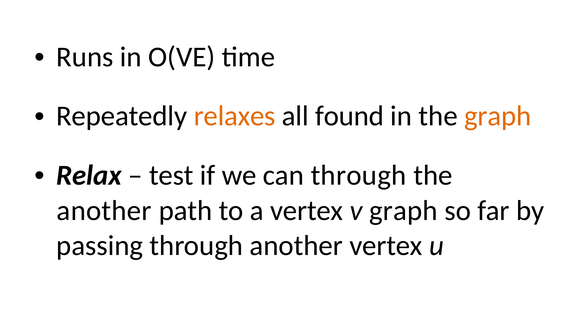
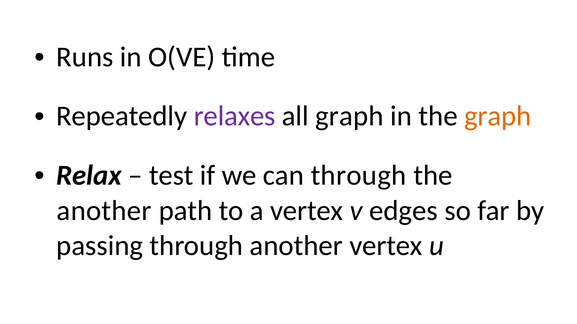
relaxes colour: orange -> purple (235, 116)
all found: found -> graph (349, 116)
v graph: graph -> edges (403, 211)
